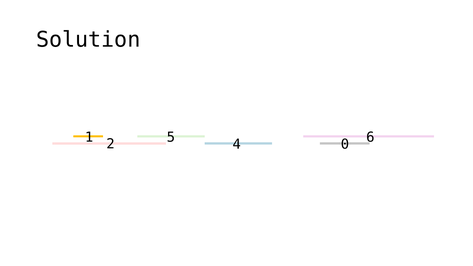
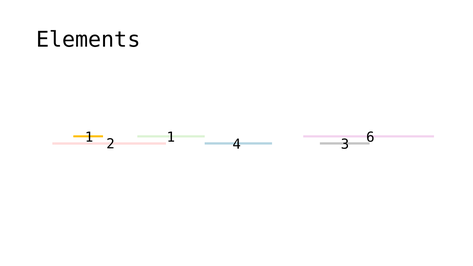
Solution: Solution -> Elements (88, 40)
2 5: 5 -> 1 (171, 137)
0: 0 -> 3 (345, 144)
